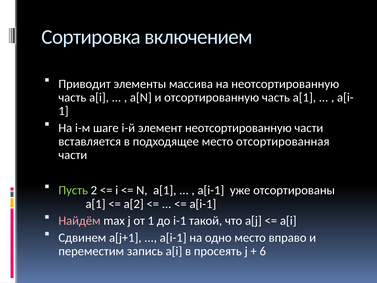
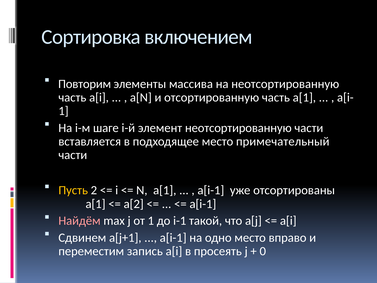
Приводит: Приводит -> Повторим (85, 84)
отсортированная: отсортированная -> примечательный (283, 141)
Пусть colour: light green -> yellow (73, 190)
6: 6 -> 0 (263, 251)
